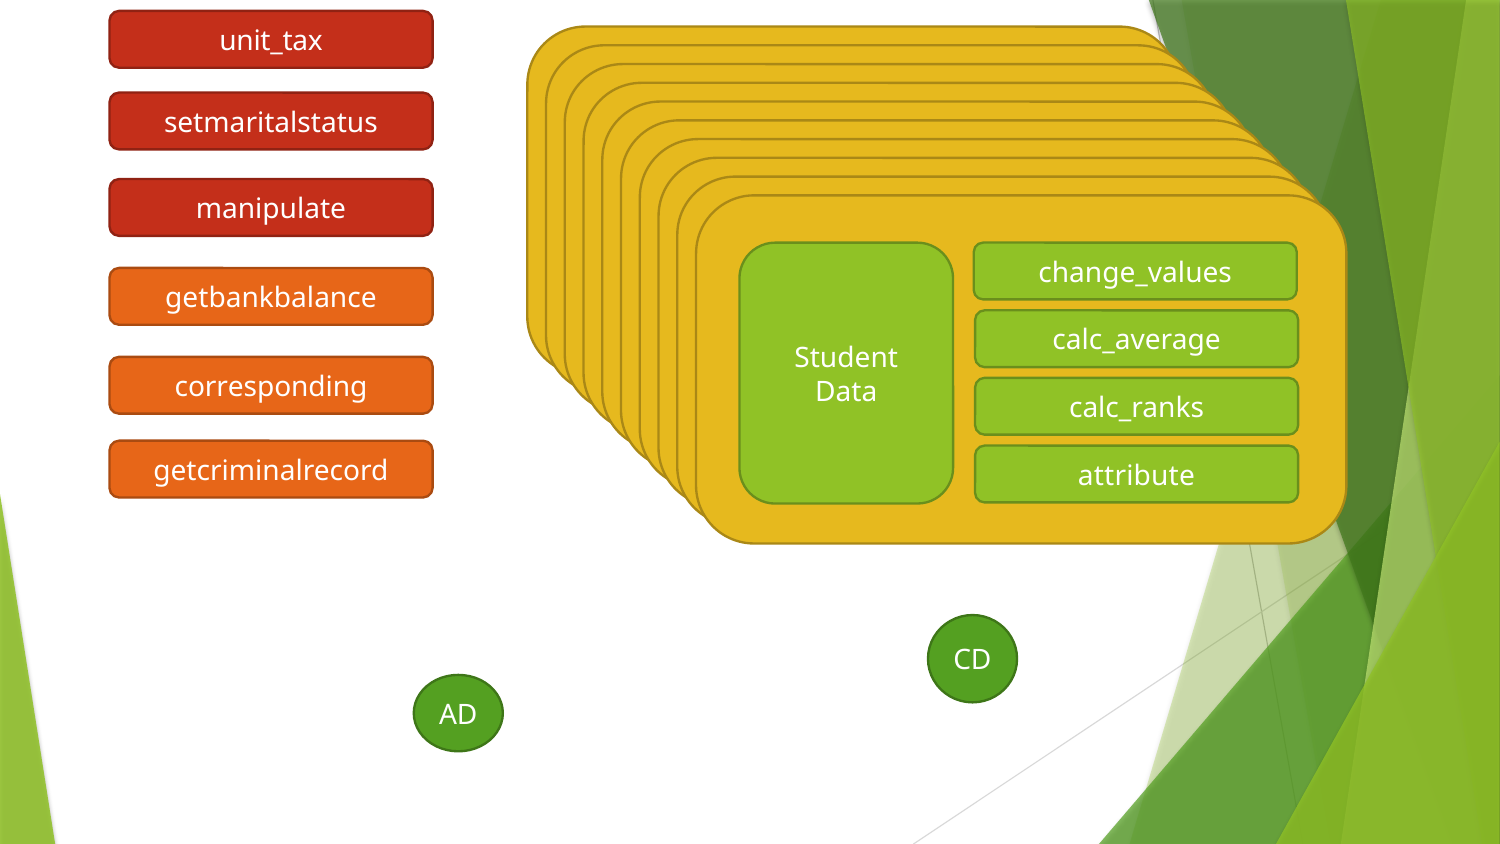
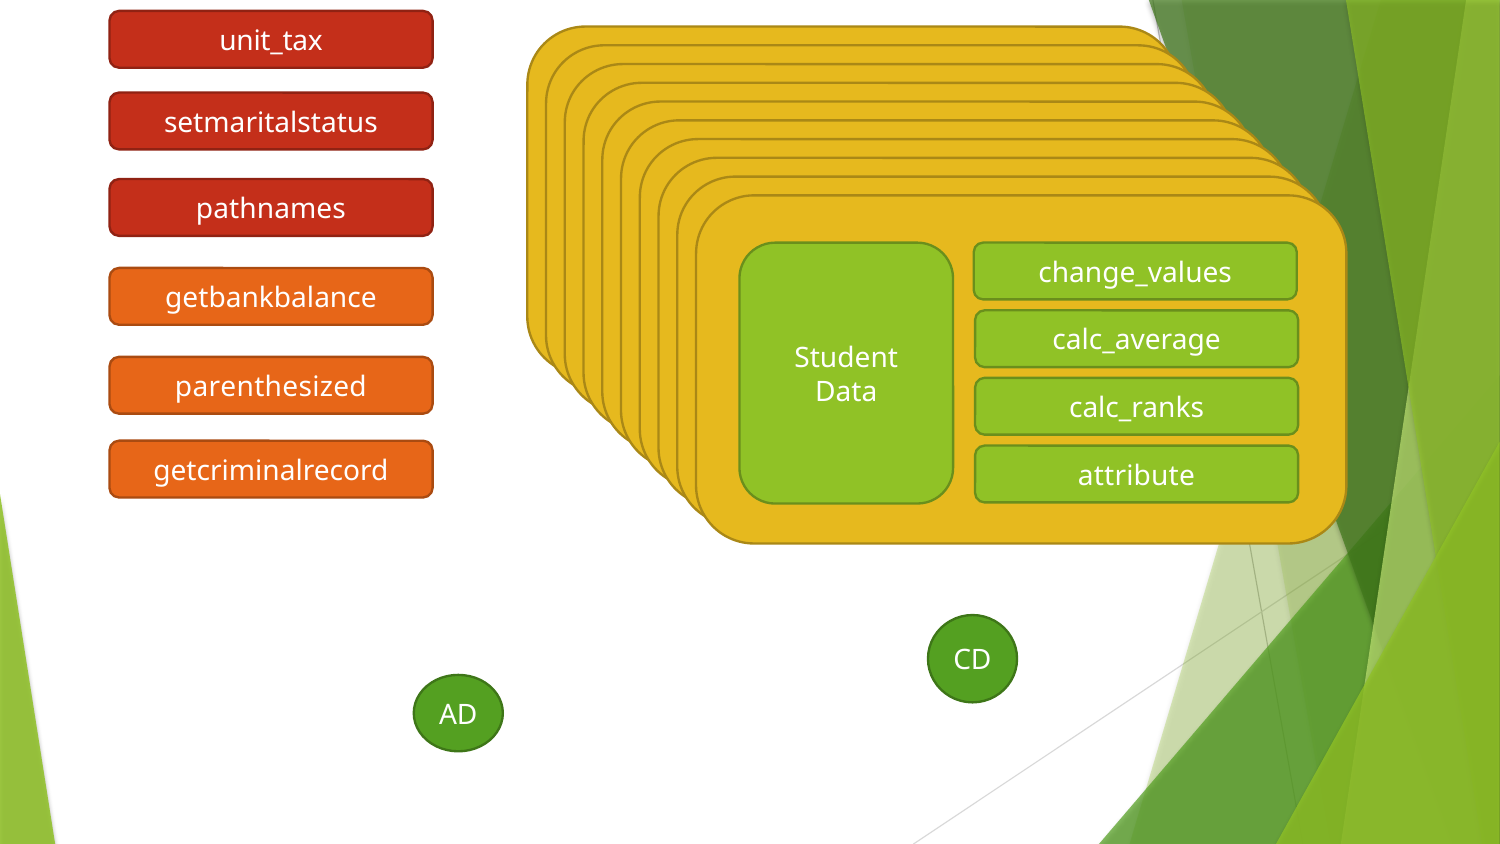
manipulate: manipulate -> pathnames (271, 209)
corresponding: corresponding -> parenthesized (271, 387)
